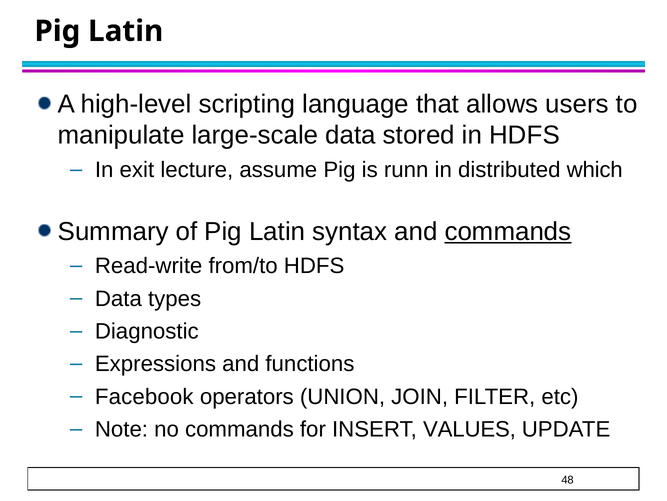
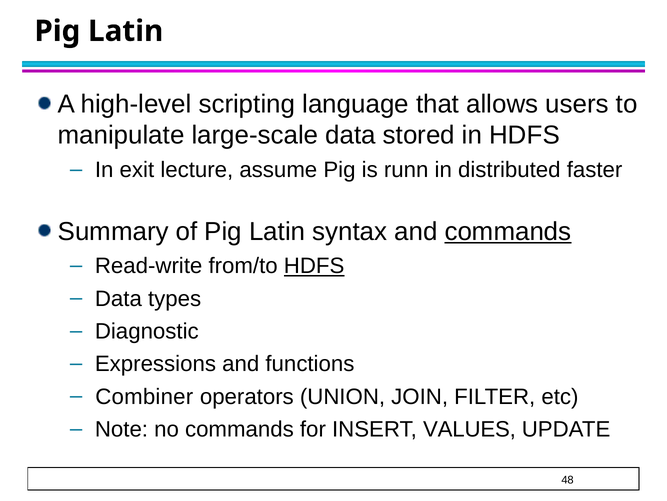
which: which -> faster (595, 170)
HDFS underline: none -> present (314, 266)
Facebook: Facebook -> Combiner (144, 396)
